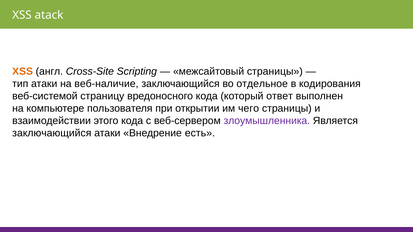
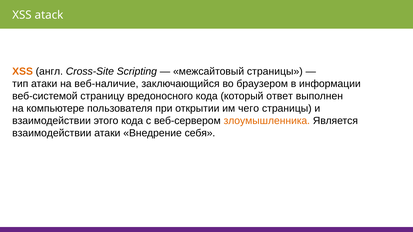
отдельное: отдельное -> браузером (262, 84)
кодирования: кодирования -> информации (330, 84)
злоумышленника colour: purple -> orange (267, 121)
заключающийся: заключающийся -> взаимодействии (52, 133)
есть: есть -> себя (200, 133)
